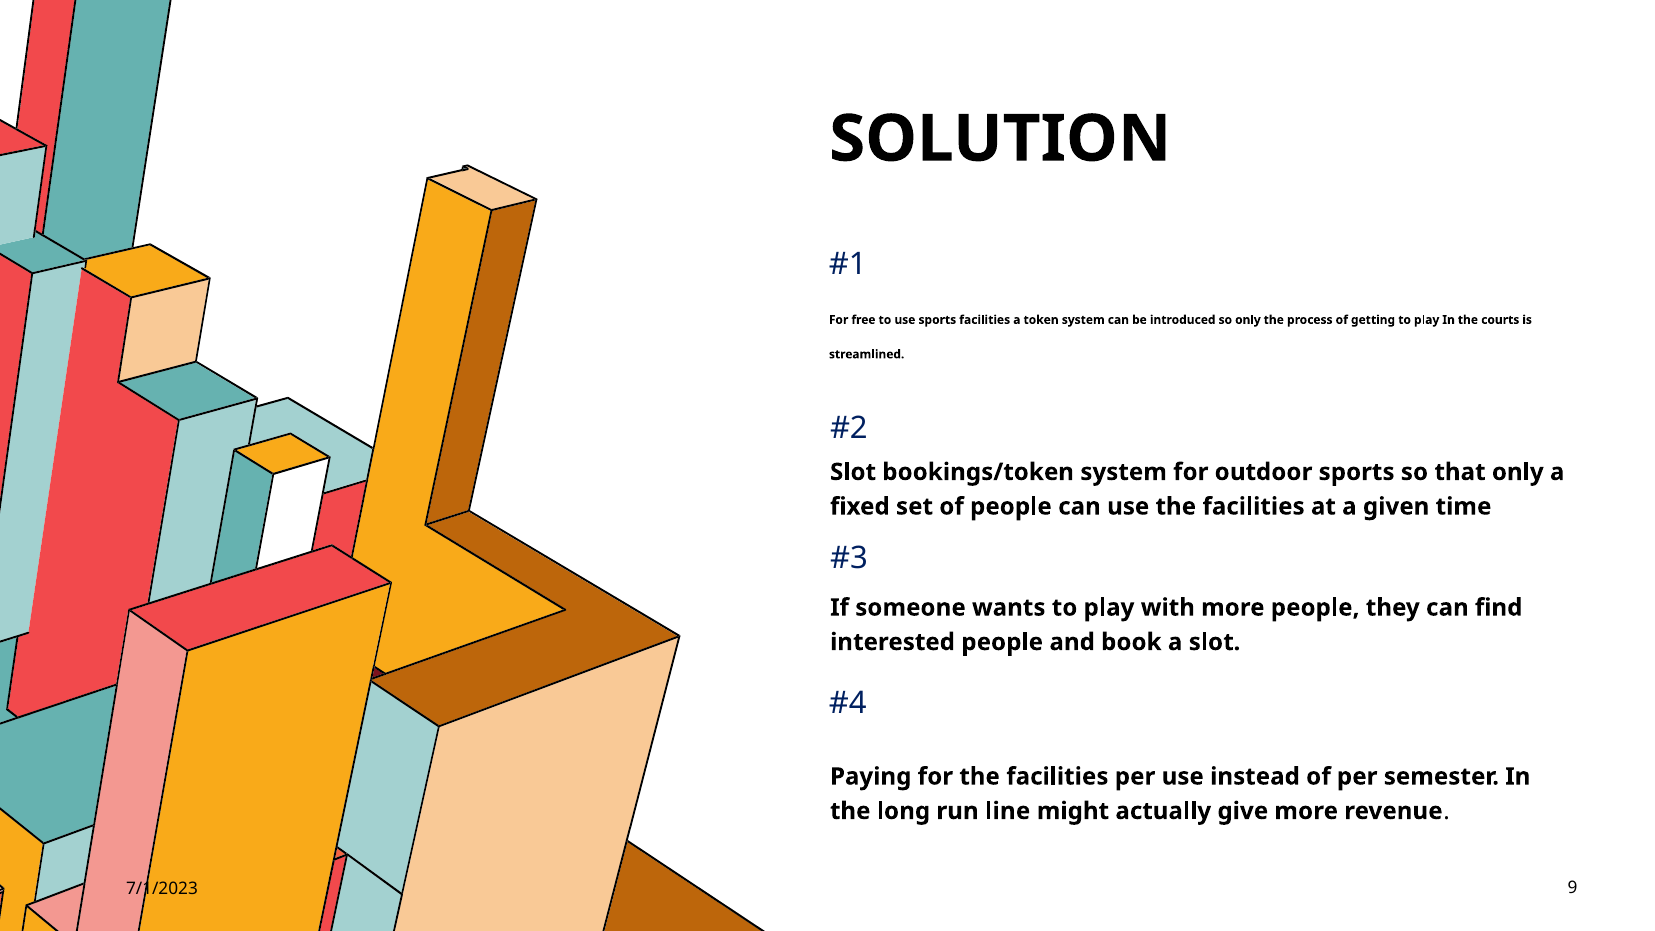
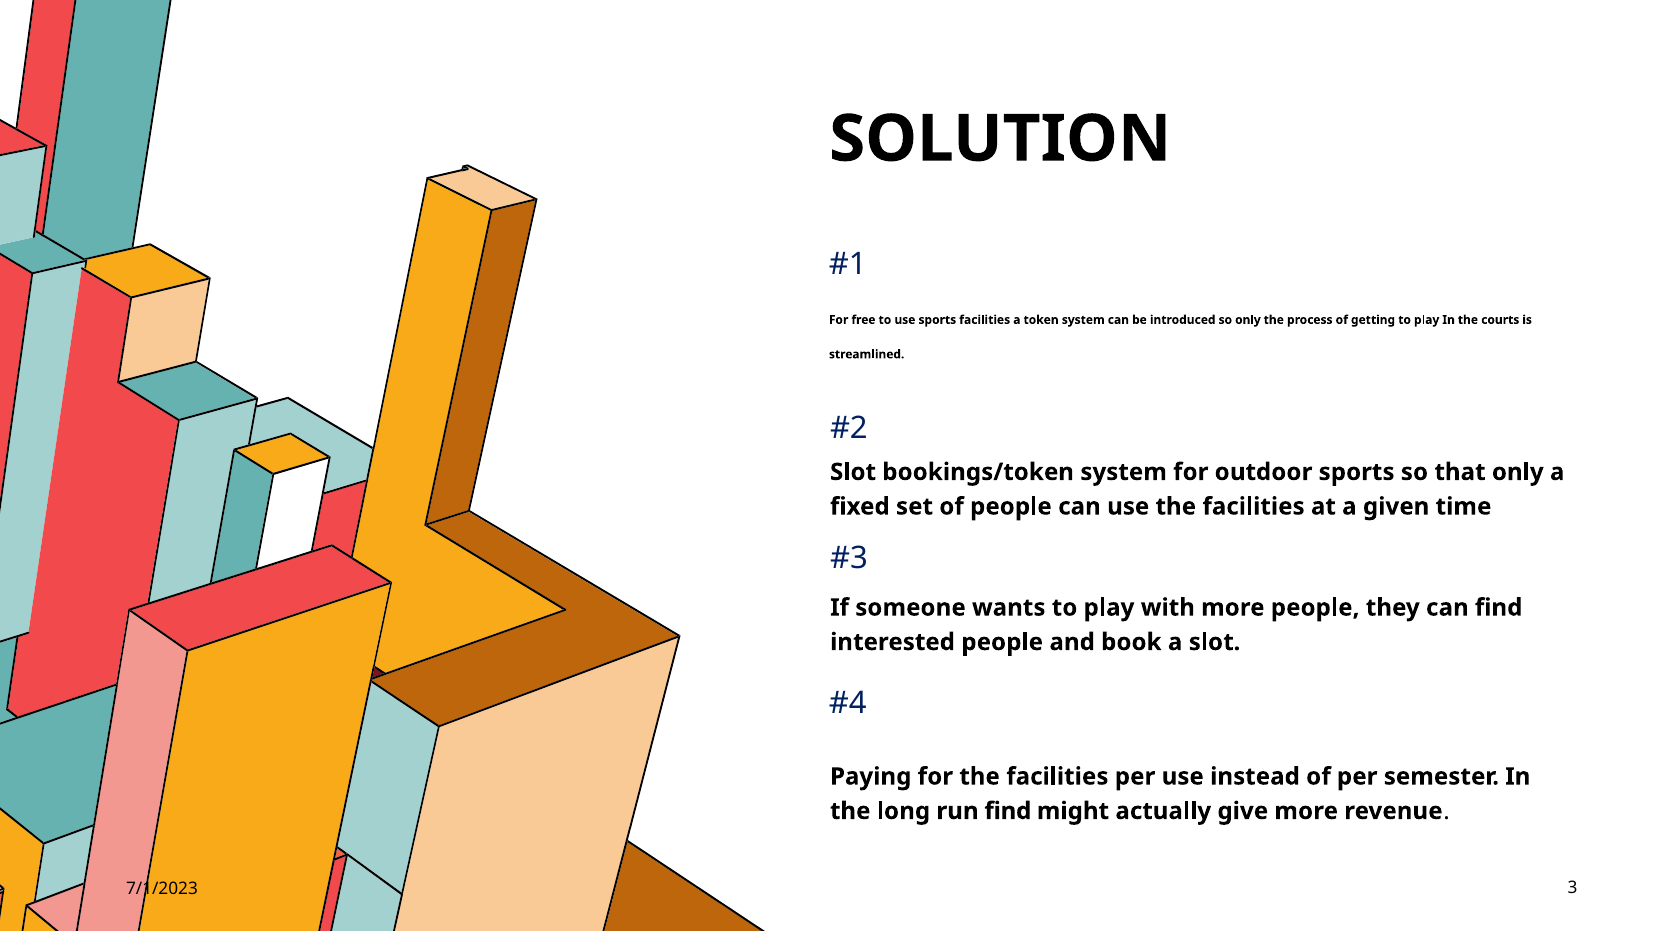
run line: line -> find (1008, 811)
9: 9 -> 3 (1573, 887)
